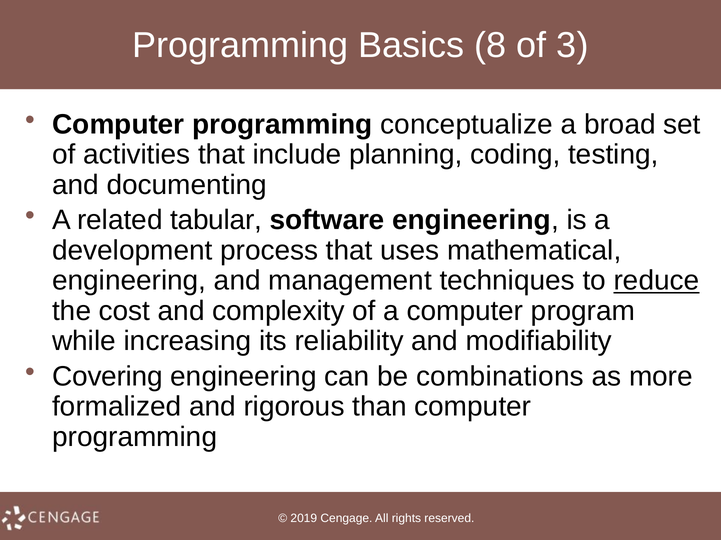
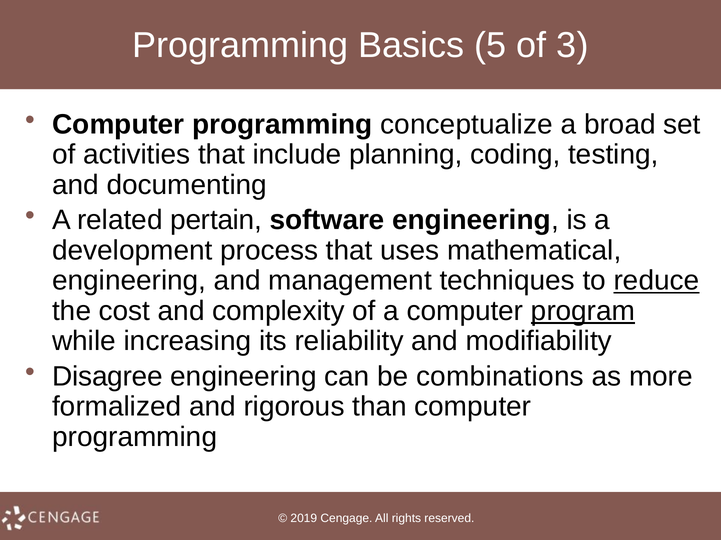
8: 8 -> 5 (490, 46)
tabular: tabular -> pertain (216, 220)
program underline: none -> present (583, 311)
Covering: Covering -> Disagree (108, 377)
